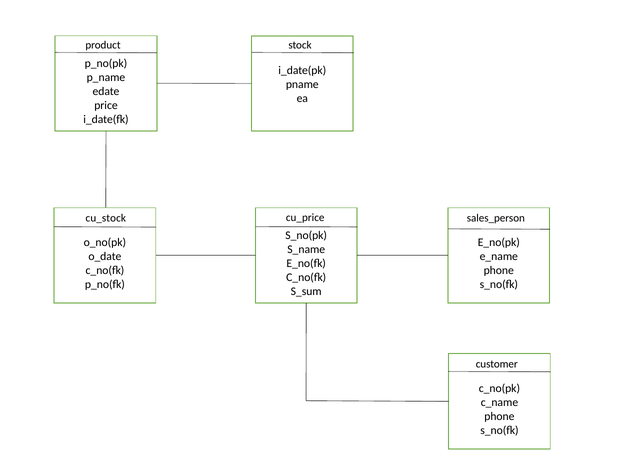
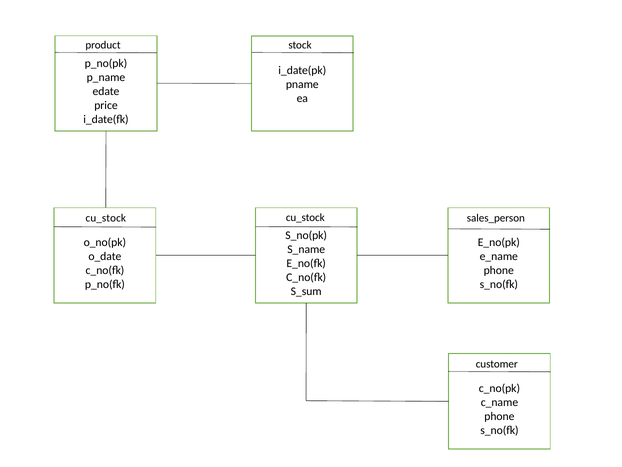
cu_price: cu_price -> cu_stock (305, 217)
